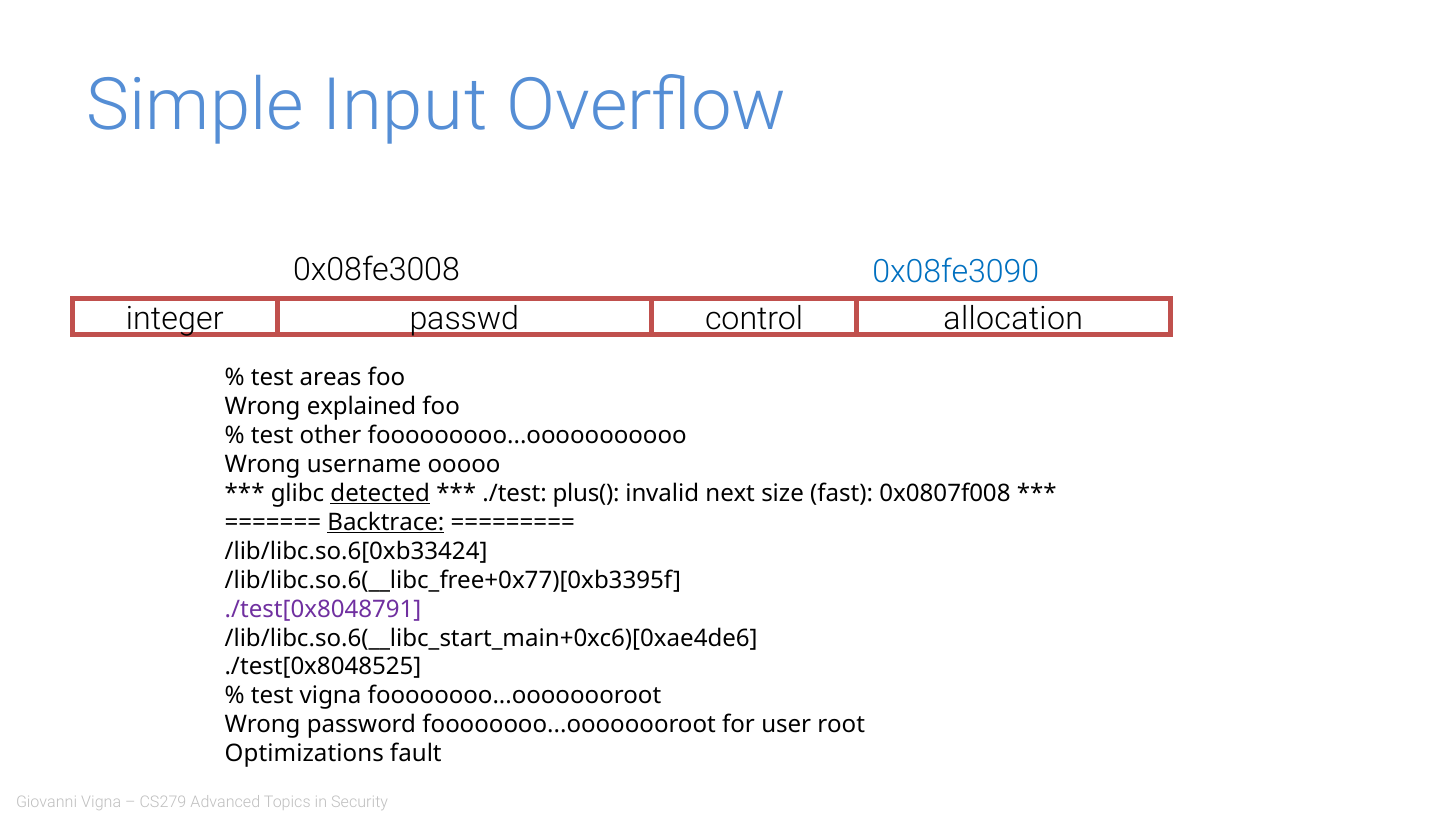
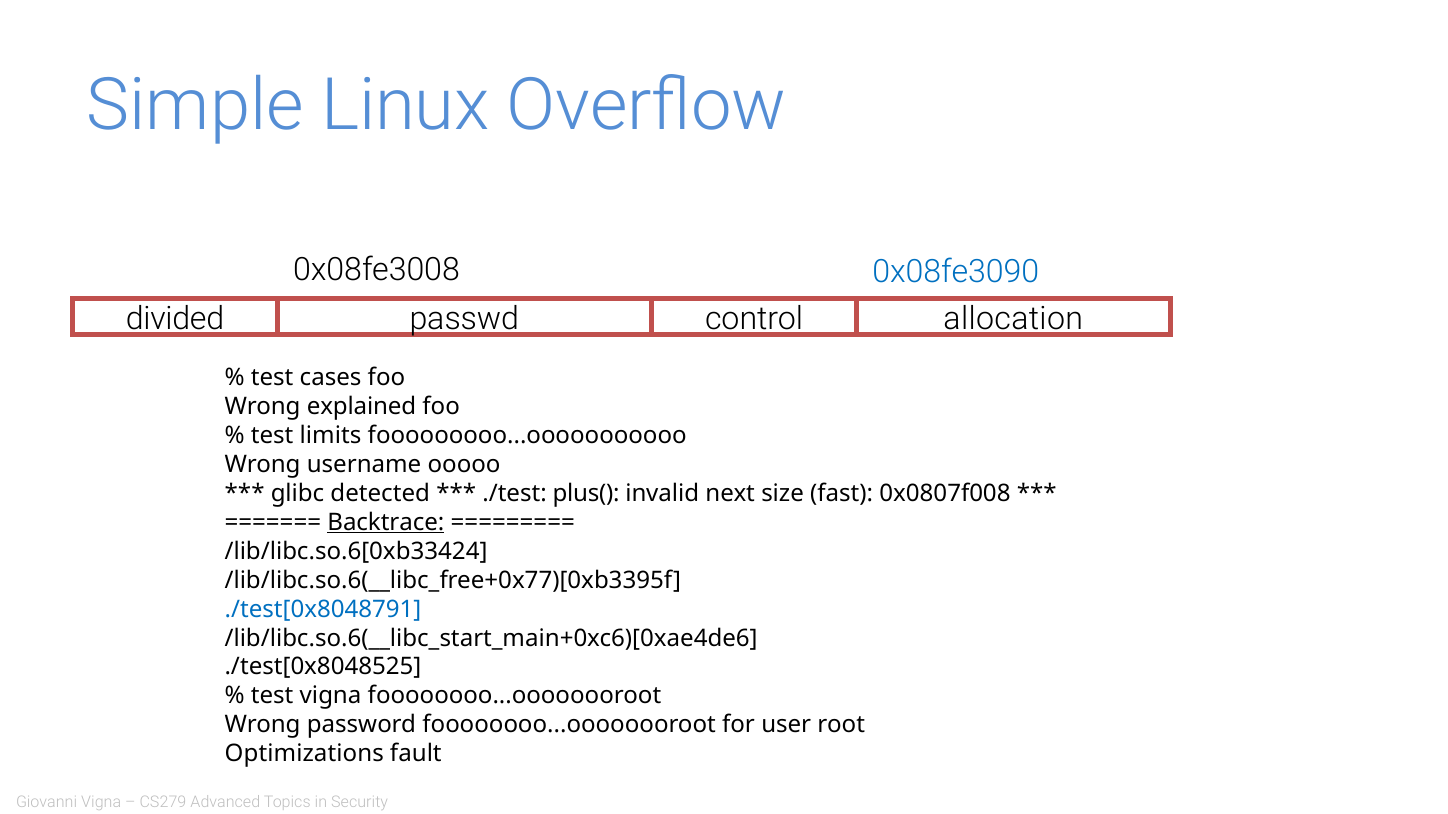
Input: Input -> Linux (405, 106)
integer: integer -> divided (175, 319)
areas: areas -> cases (331, 378)
other: other -> limits (331, 436)
detected underline: present -> none (380, 494)
./test[0x8048791 colour: purple -> blue (323, 610)
